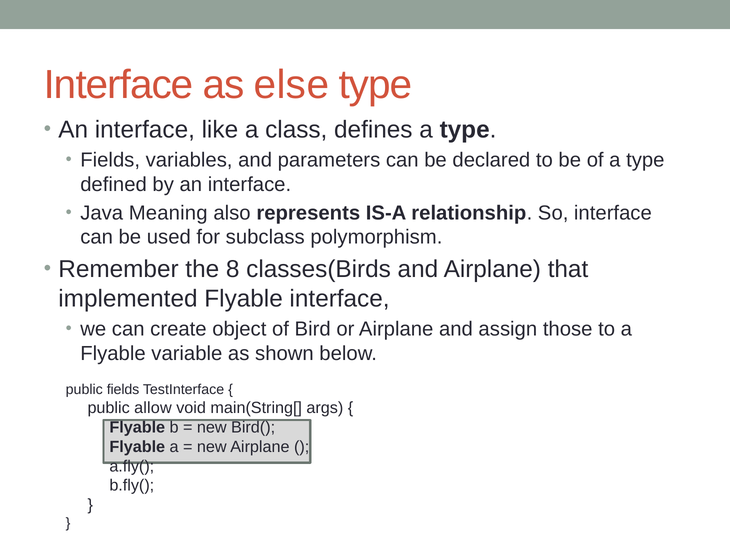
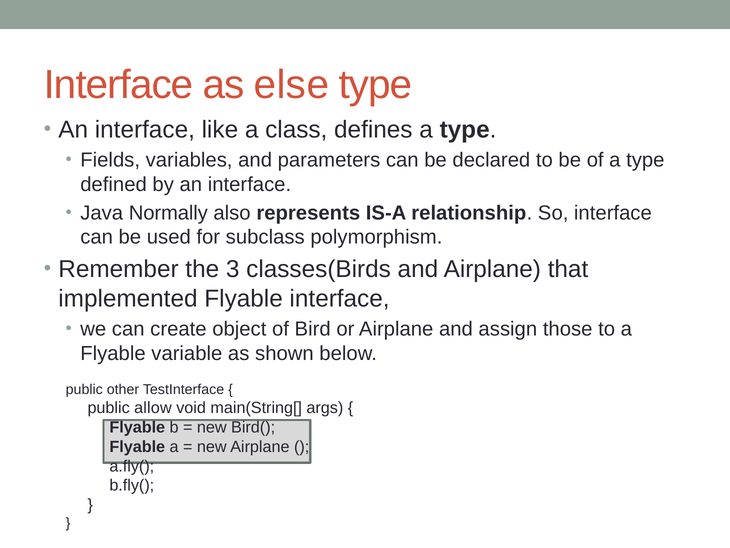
Meaning: Meaning -> Normally (168, 213)
8: 8 -> 3 (233, 269)
public fields: fields -> other (123, 389)
